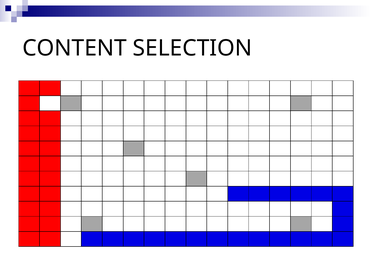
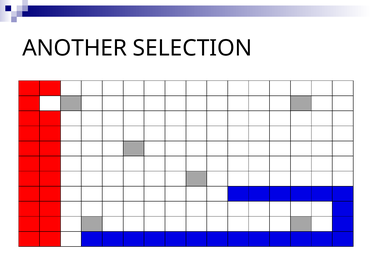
CONTENT: CONTENT -> ANOTHER (75, 48)
